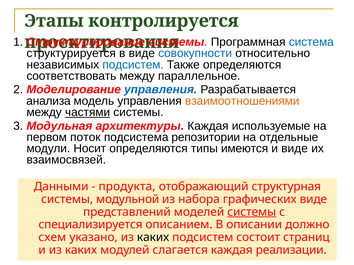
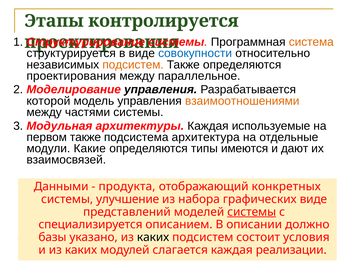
система colour: blue -> orange (311, 42)
подсистем colour: blue -> orange (133, 65)
соответствовать: соответствовать -> проектирования (71, 76)
управления colour: blue -> black (161, 90)
анализа: анализа -> которой (48, 101)
частями underline: present -> none (88, 112)
первом поток: поток -> также (85, 137)
репозитории: репозитории -> архитектура (206, 137)
Носит: Носит -> Какие (90, 149)
и виде: виде -> дают (295, 149)
структурная: структурная -> конкретных (286, 187)
модульной: модульной -> улучшение (128, 200)
схем: схем -> базы (52, 238)
страниц: страниц -> условия (306, 238)
